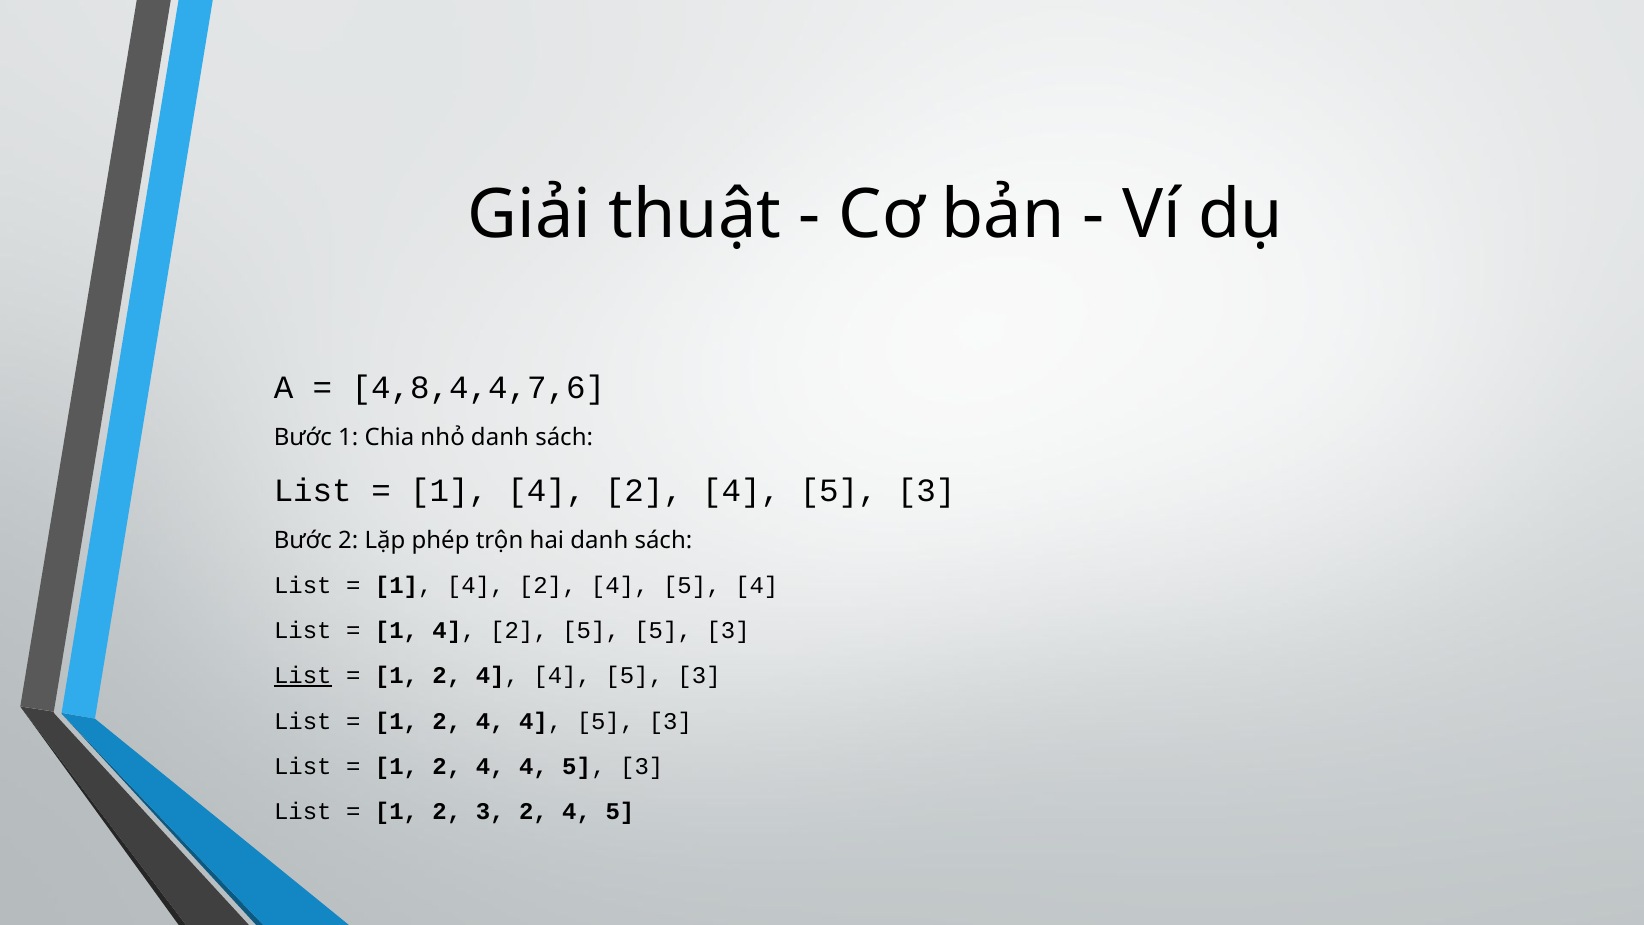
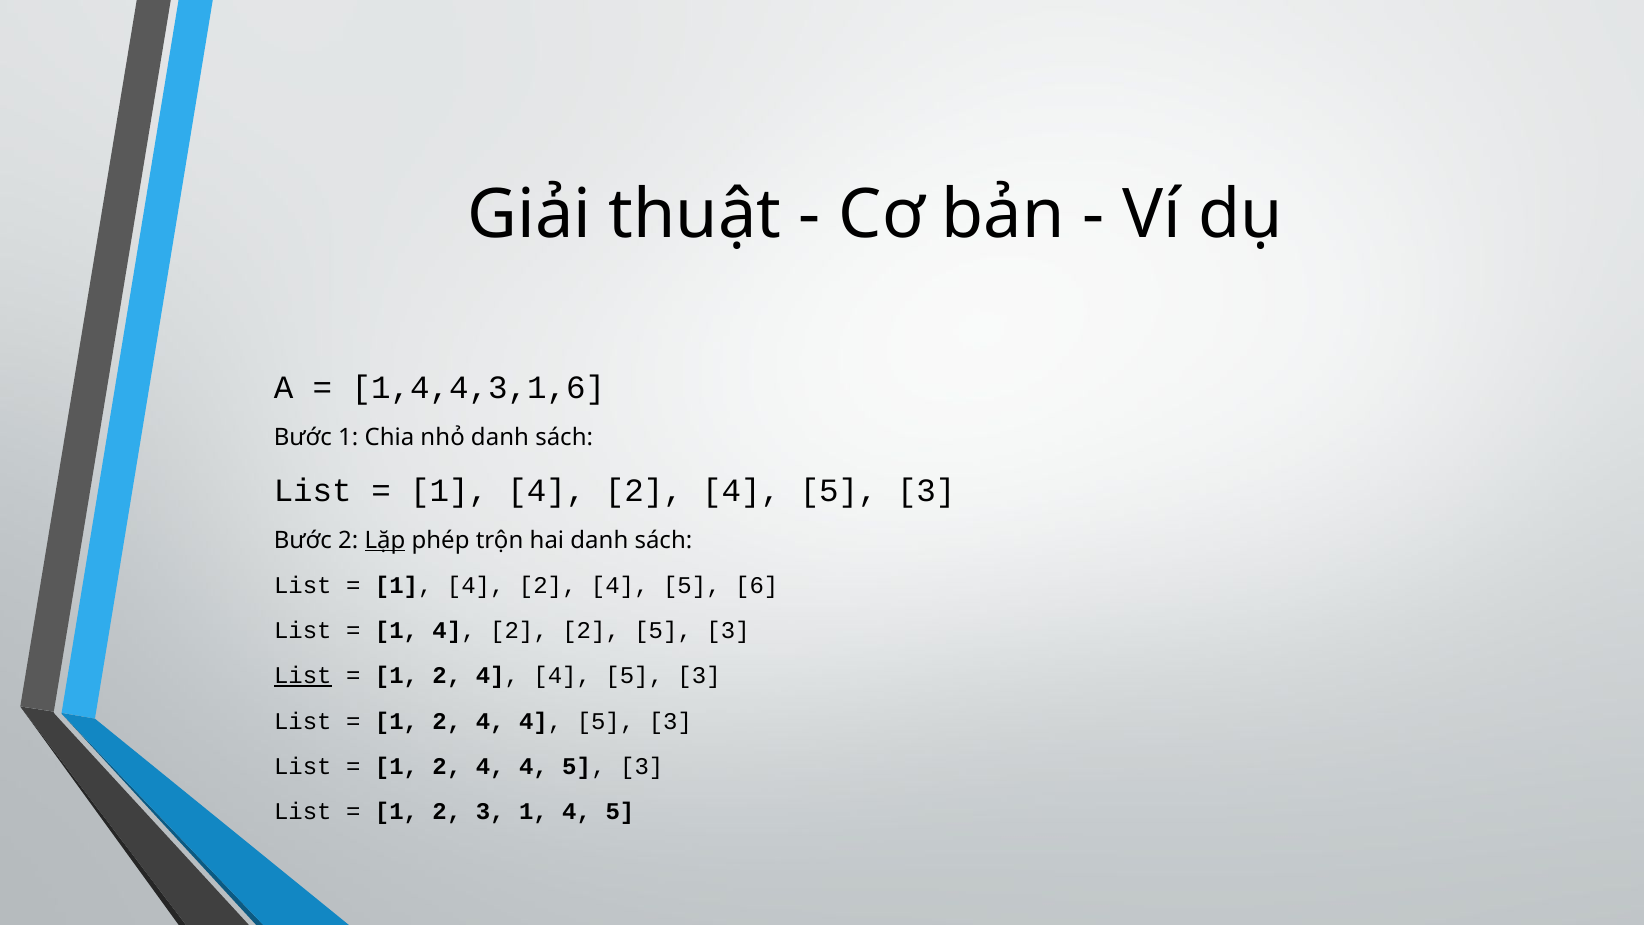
4,8,4,4,7,6: 4,8,4,4,7,6 -> 1,4,4,3,1,6 (478, 387)
Lặp underline: none -> present (385, 540)
5 4: 4 -> 6 (757, 585)
2 5: 5 -> 2 (591, 630)
3 2: 2 -> 1 (533, 811)
